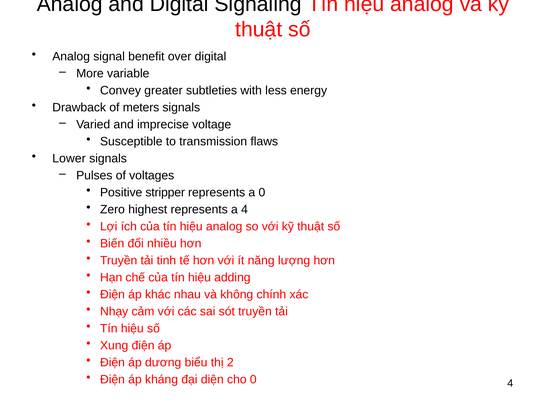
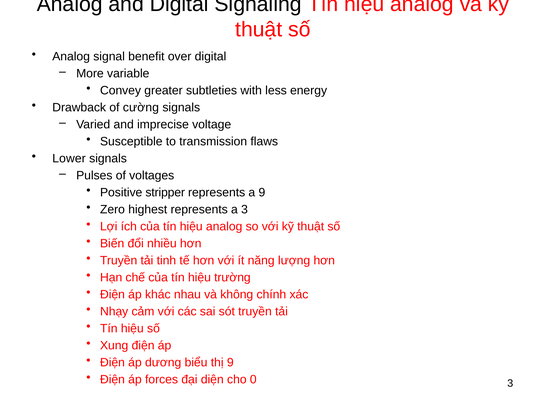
meters: meters -> cường (141, 107)
a 0: 0 -> 9 (262, 192)
a 4: 4 -> 3 (245, 209)
adding: adding -> trường (232, 277)
thị 2: 2 -> 9 (230, 362)
kháng: kháng -> forces (162, 379)
0 4: 4 -> 3 (510, 383)
